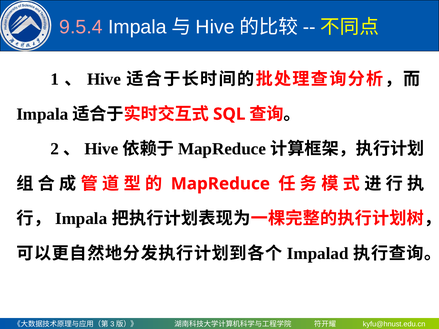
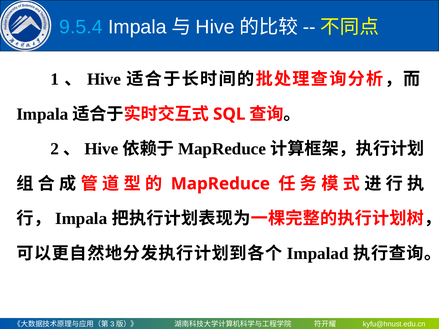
9.5.4 colour: pink -> light blue (81, 27)
